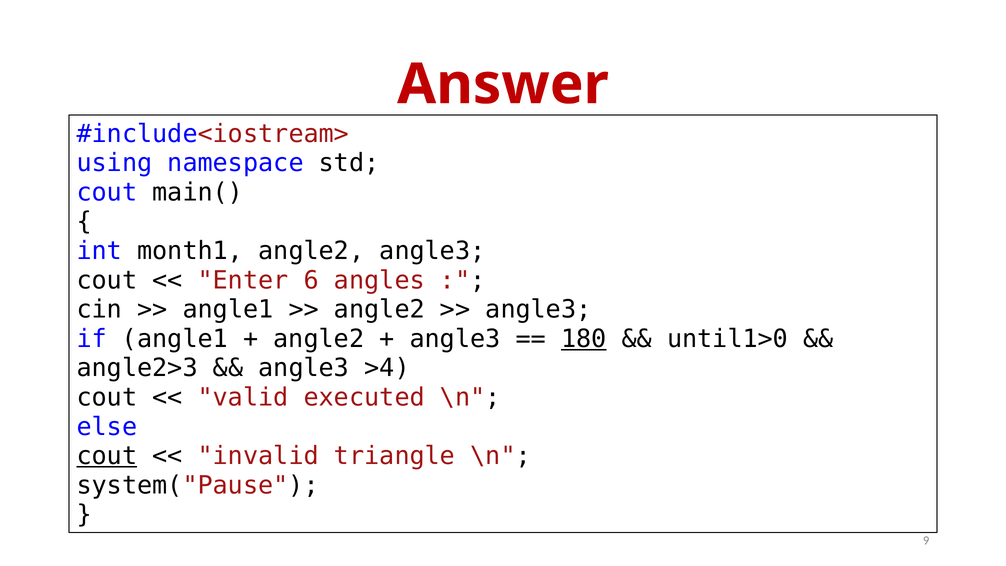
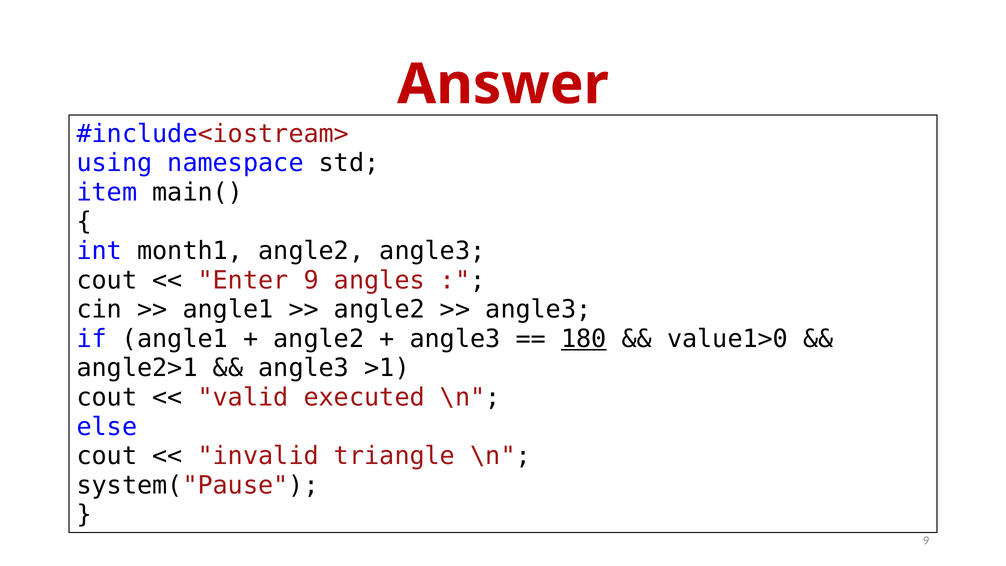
cout: cout -> item (107, 192)
Enter 6: 6 -> 9 (311, 280)
until1>0: until1>0 -> value1>0 (728, 339)
angle2>3: angle2>3 -> angle2>1 (137, 368)
>4: >4 -> >1 (387, 368)
cout underline: present -> none (107, 456)
